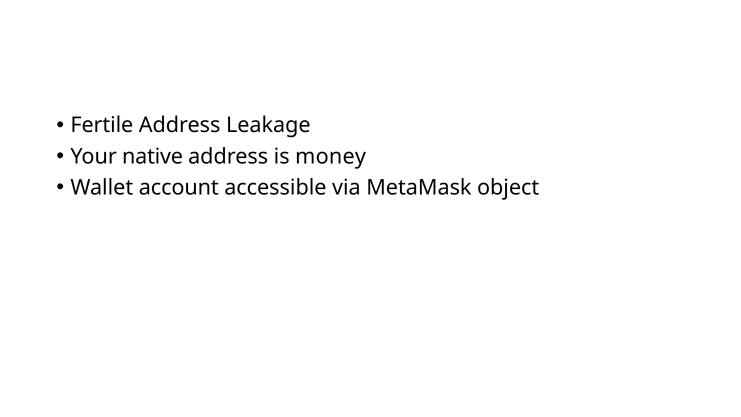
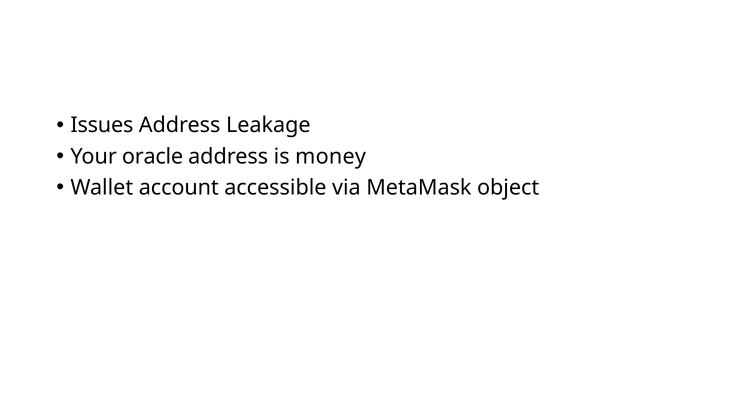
Fertile: Fertile -> Issues (102, 125)
native: native -> oracle (153, 156)
